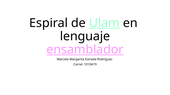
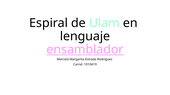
Ulam underline: present -> none (104, 23)
